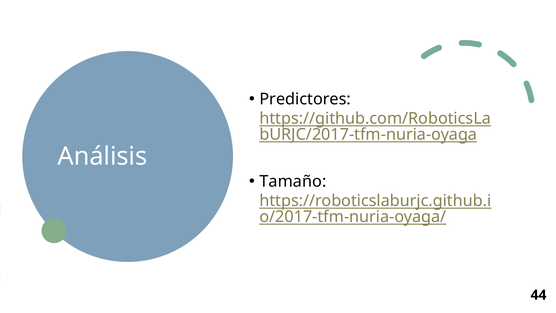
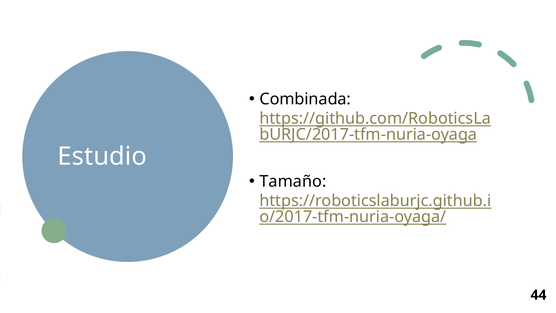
Predictores: Predictores -> Combinada (305, 99)
Análisis: Análisis -> Estudio (102, 156)
